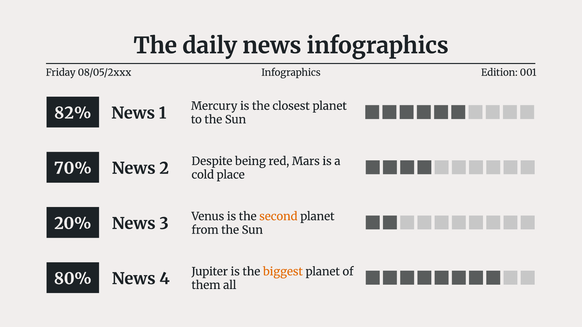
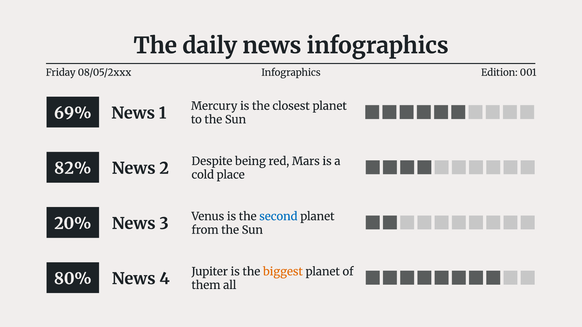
82%: 82% -> 69% (73, 113)
70%: 70% -> 82% (73, 169)
second colour: orange -> blue (278, 217)
